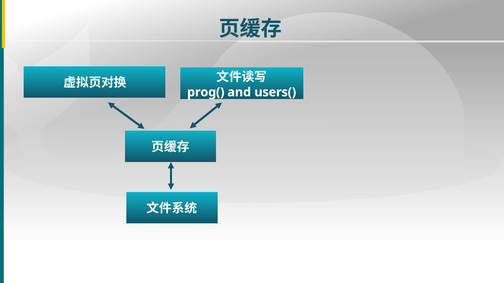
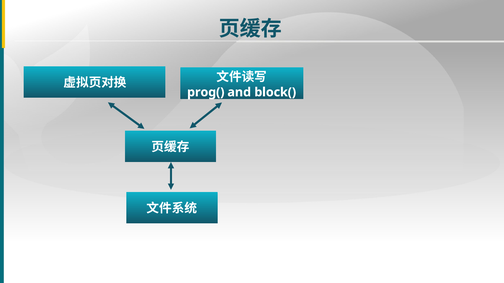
users(: users( -> block( (275, 92)
